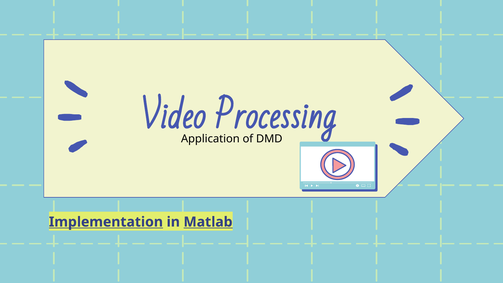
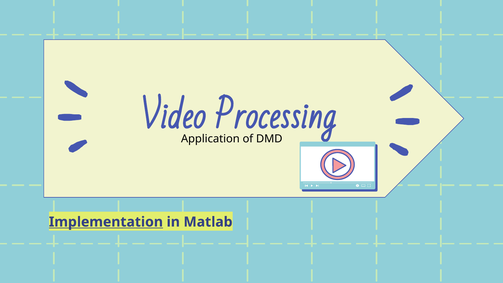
Matlab underline: present -> none (208, 222)
